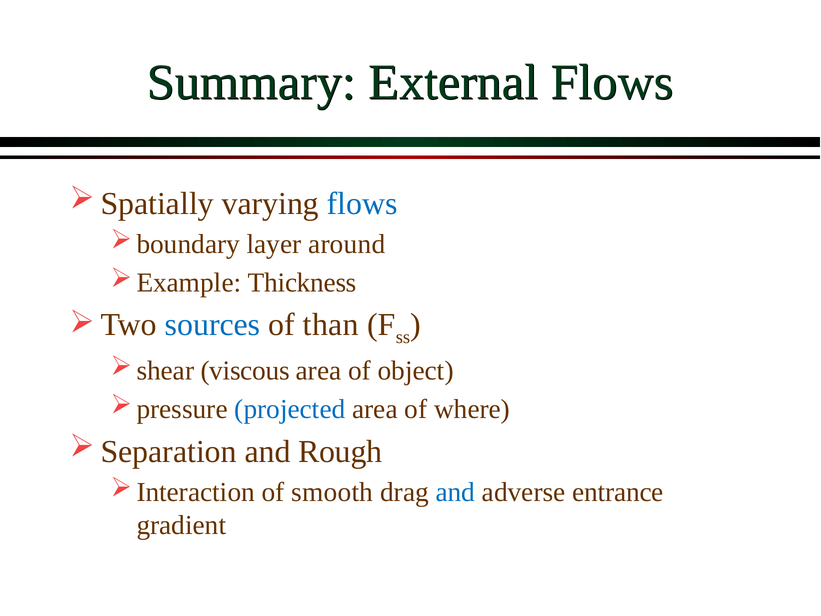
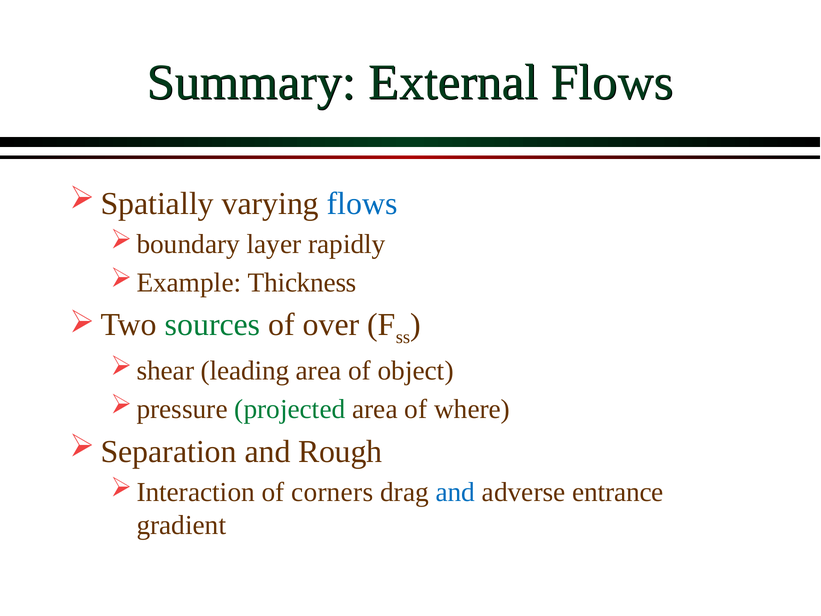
around: around -> rapidly (347, 244)
sources colour: blue -> green (213, 325)
than: than -> over (331, 325)
viscous: viscous -> leading (245, 371)
projected colour: blue -> green (290, 409)
smooth: smooth -> corners (332, 492)
